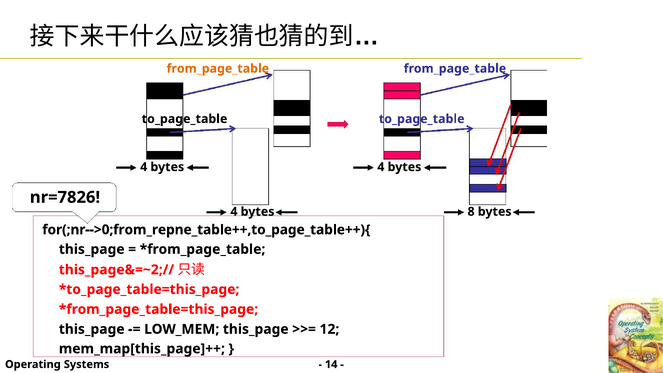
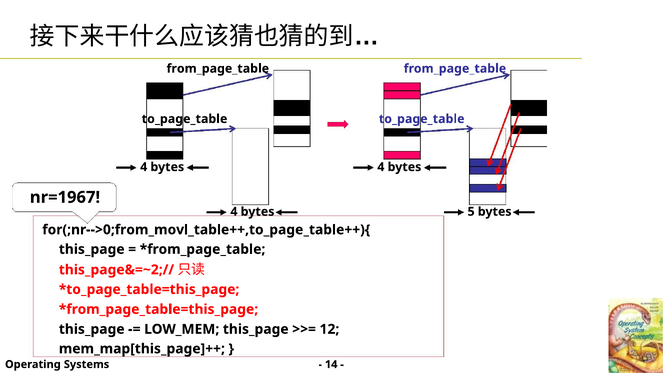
from_page_table colour: orange -> black (218, 69)
nr=7826: nr=7826 -> nr=1967 (65, 197)
8: 8 -> 5 (471, 212)
for(;nr-->0;from_repne_table++,to_page_table++){: for(;nr-->0;from_repne_table++,to_page_table++){ -> for(;nr-->0;from_movl_table++,to_page_table++){ (206, 230)
